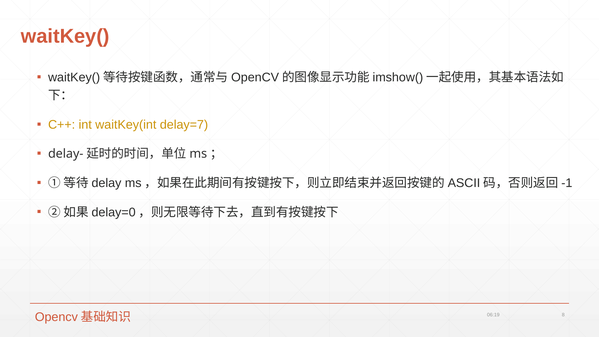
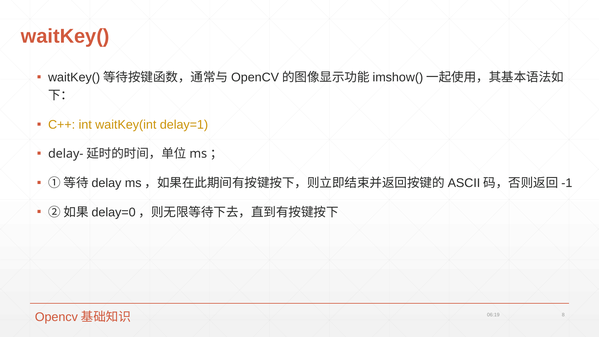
delay=7: delay=7 -> delay=1 (184, 125)
